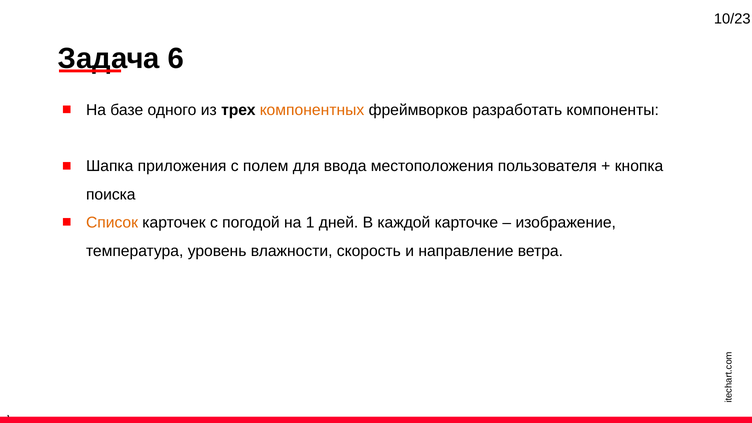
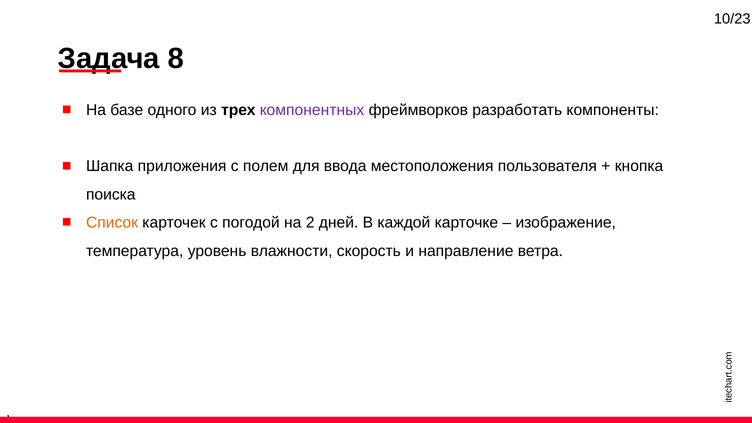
6: 6 -> 8 (176, 58)
компонентных colour: orange -> purple (312, 110)
1: 1 -> 2 (310, 223)
